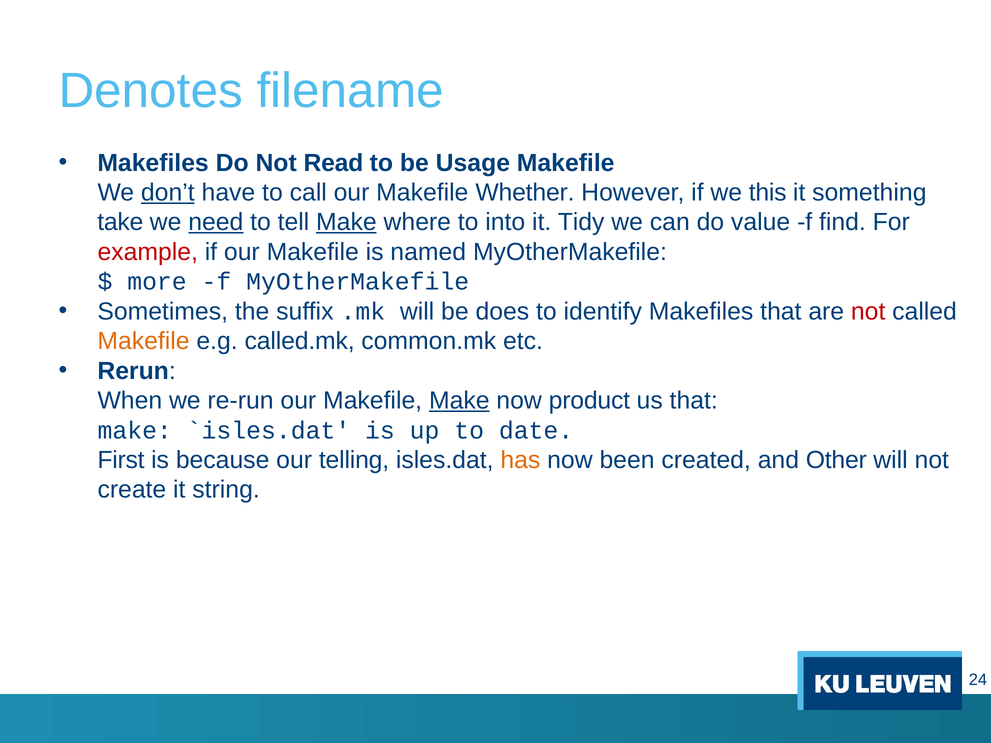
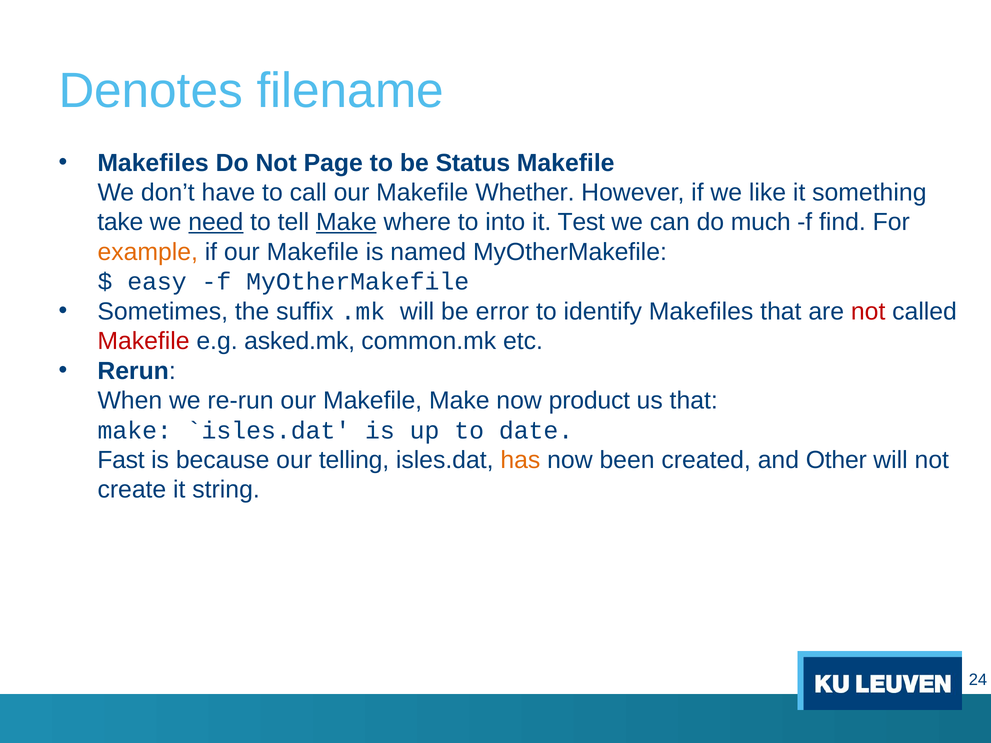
Read: Read -> Page (333, 163)
Usage: Usage -> Status (473, 163)
don’t underline: present -> none (168, 193)
this: this -> like (768, 193)
Tidy: Tidy -> Test (581, 222)
value: value -> much (761, 222)
example colour: red -> orange (148, 252)
more: more -> easy (157, 282)
does: does -> error (502, 312)
Makefile colour: orange -> red (144, 341)
called.mk: called.mk -> asked.mk (300, 341)
Make underline: present -> none (459, 401)
First: First -> Fast (121, 460)
